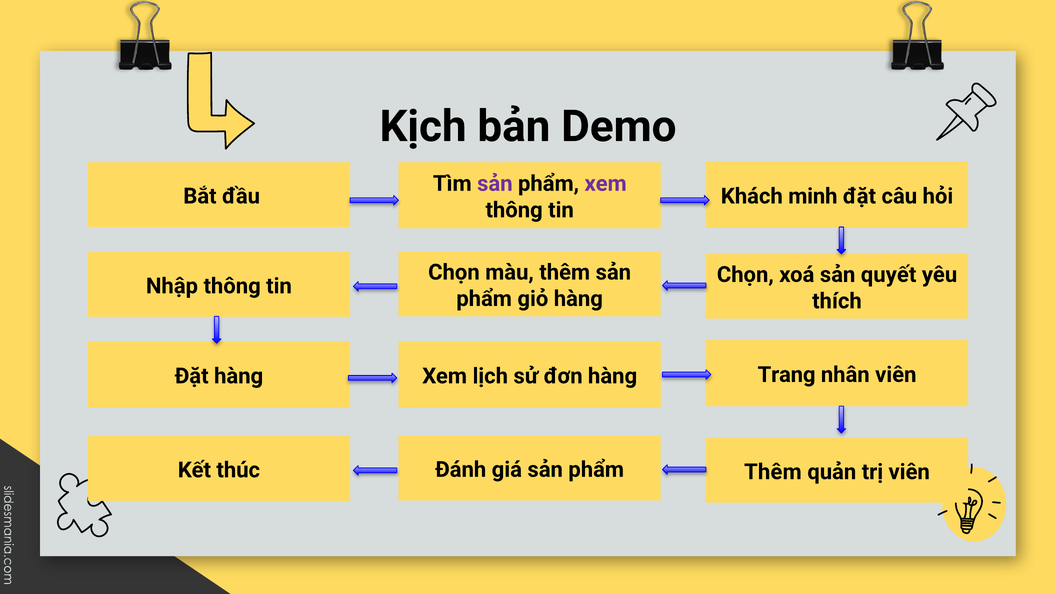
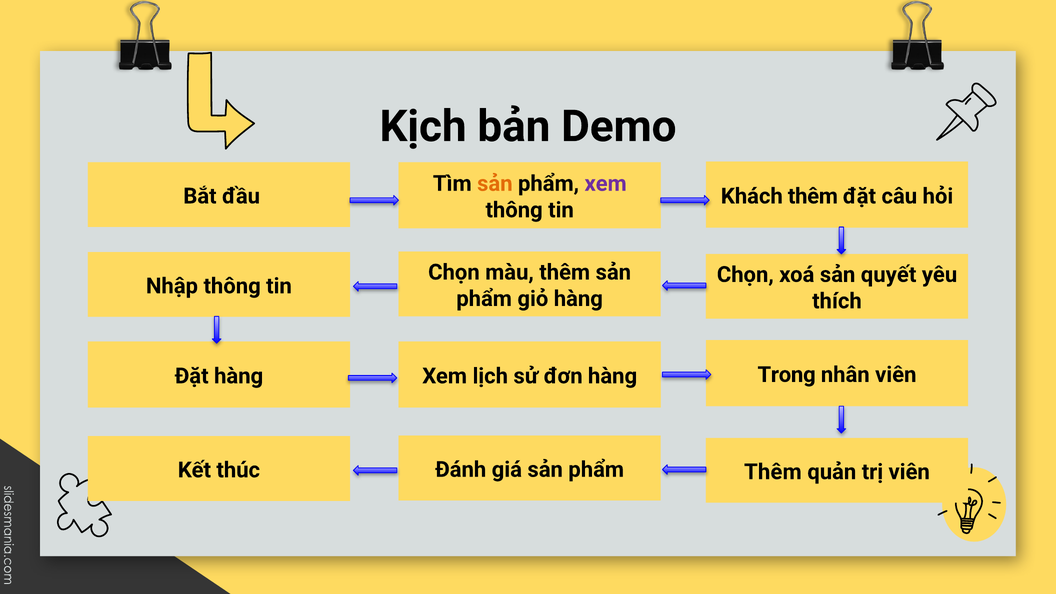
sản colour: purple -> orange (495, 184)
Khách minh: minh -> thêm (813, 196)
Trang: Trang -> Trong (787, 375)
